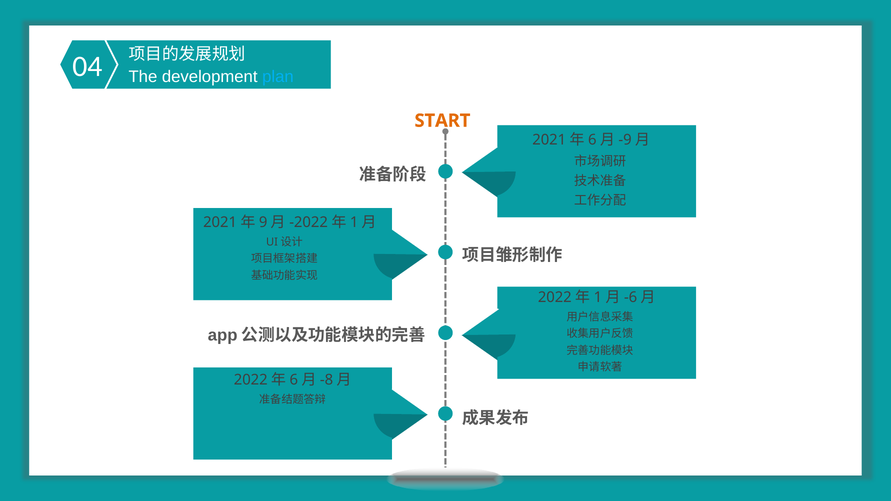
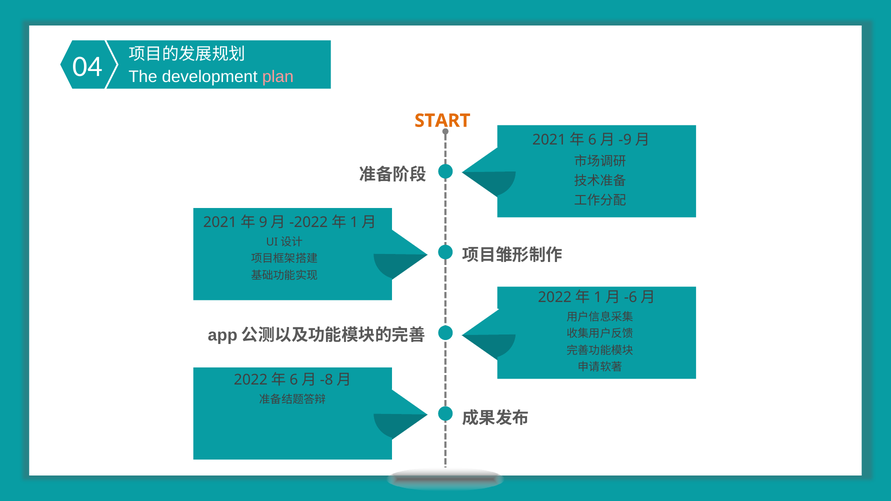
plan colour: light blue -> pink (278, 77)
